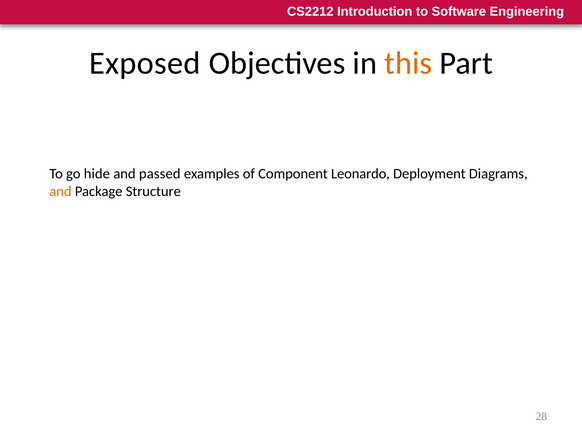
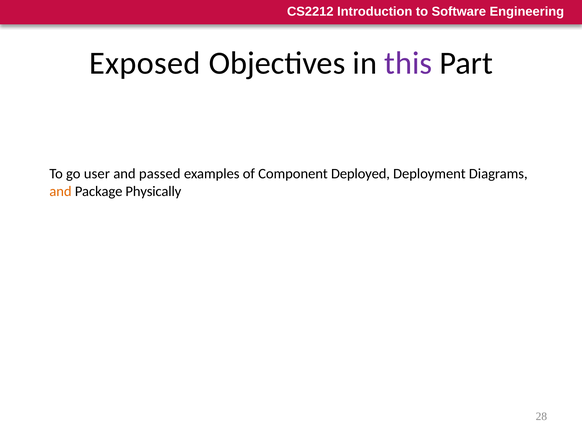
this colour: orange -> purple (408, 63)
hide: hide -> user (97, 174)
Leonardo: Leonardo -> Deployed (360, 174)
Structure: Structure -> Physically (153, 191)
